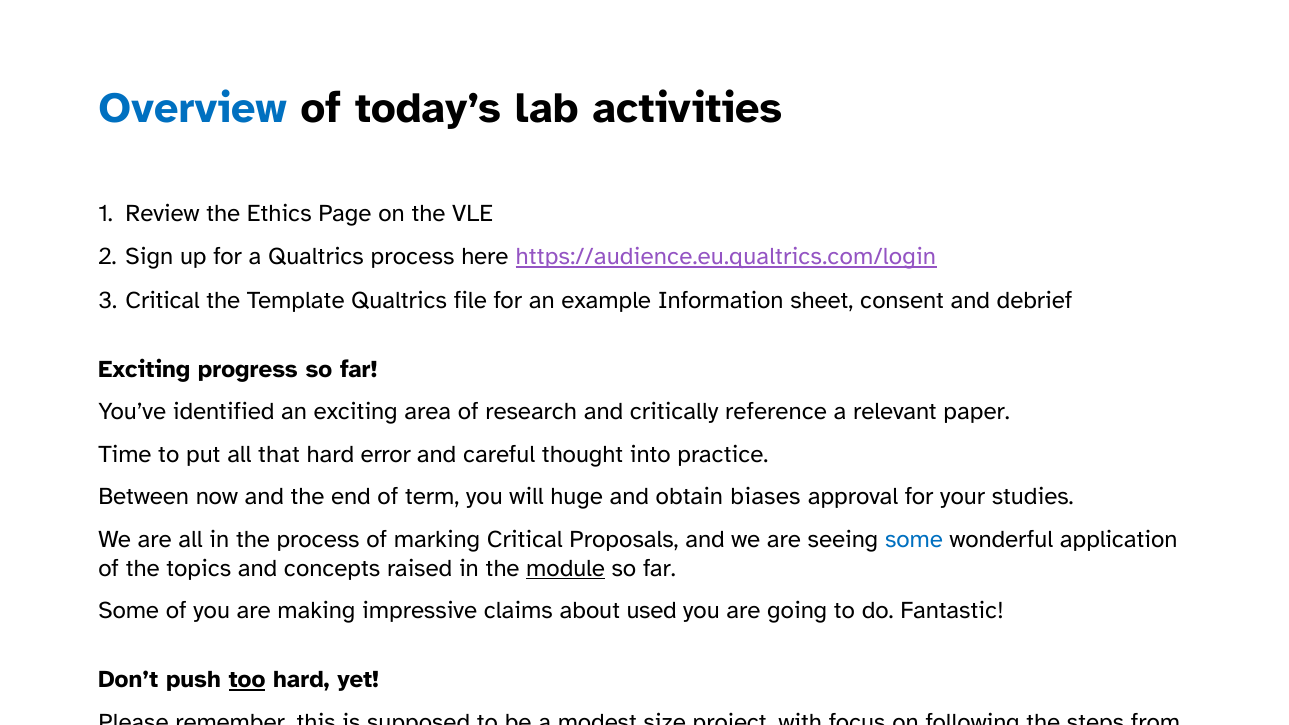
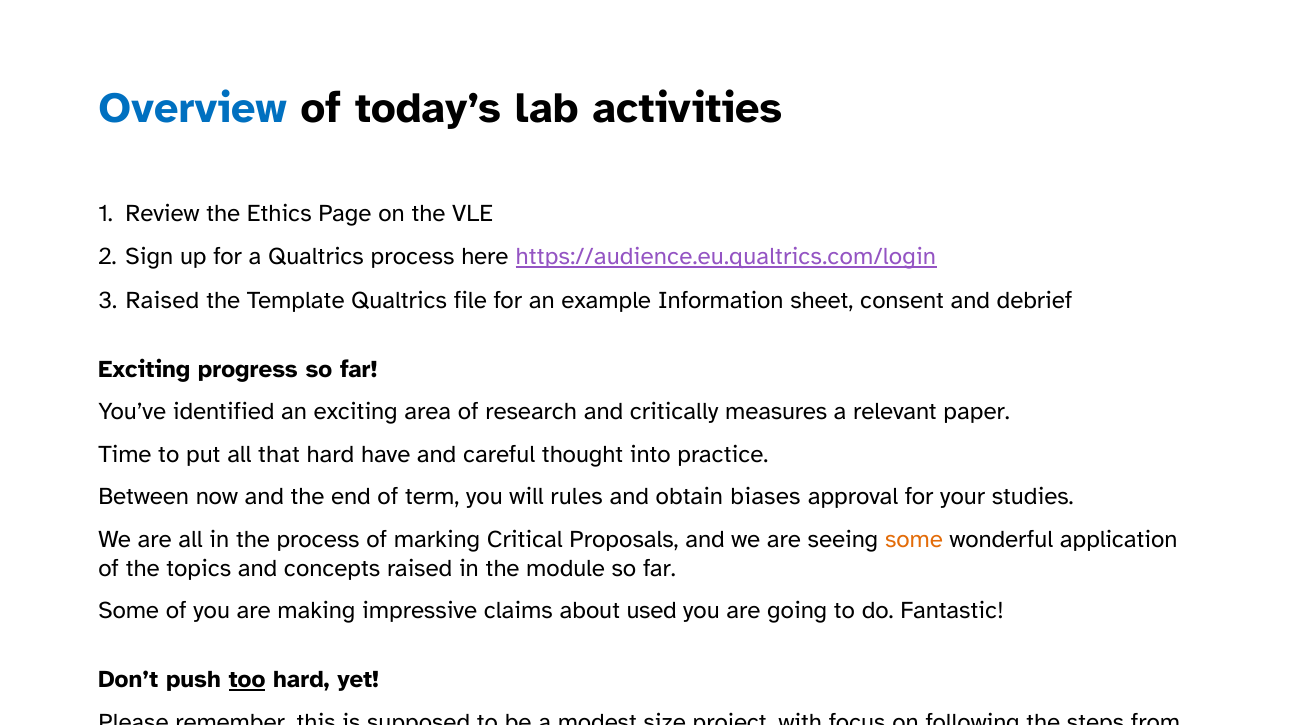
Critical: Critical -> Raised (162, 300)
critically reference: reference -> measures (776, 412)
error: error -> have (386, 454)
will huge: huge -> rules (576, 497)
some colour: blue -> orange (914, 539)
module underline: present -> none (566, 568)
